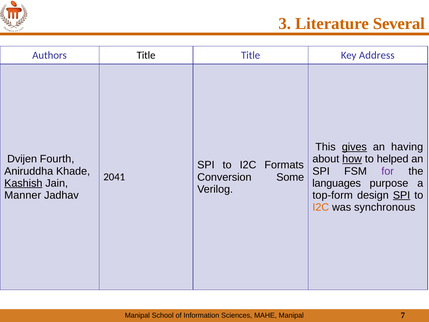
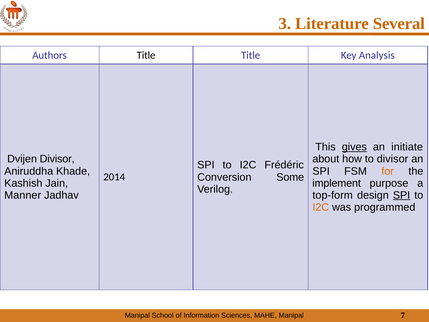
Address: Address -> Analysis (377, 55)
having: having -> initiate (407, 147)
Dvijen Fourth: Fourth -> Divisor (57, 159)
how underline: present -> none (352, 159)
to helped: helped -> divisor (393, 159)
Formats: Formats -> Frédéric (284, 165)
for colour: purple -> orange (388, 171)
2041: 2041 -> 2014 (114, 177)
Kashish underline: present -> none (23, 183)
languages: languages -> implement (337, 183)
synchronous: synchronous -> programmed (385, 207)
